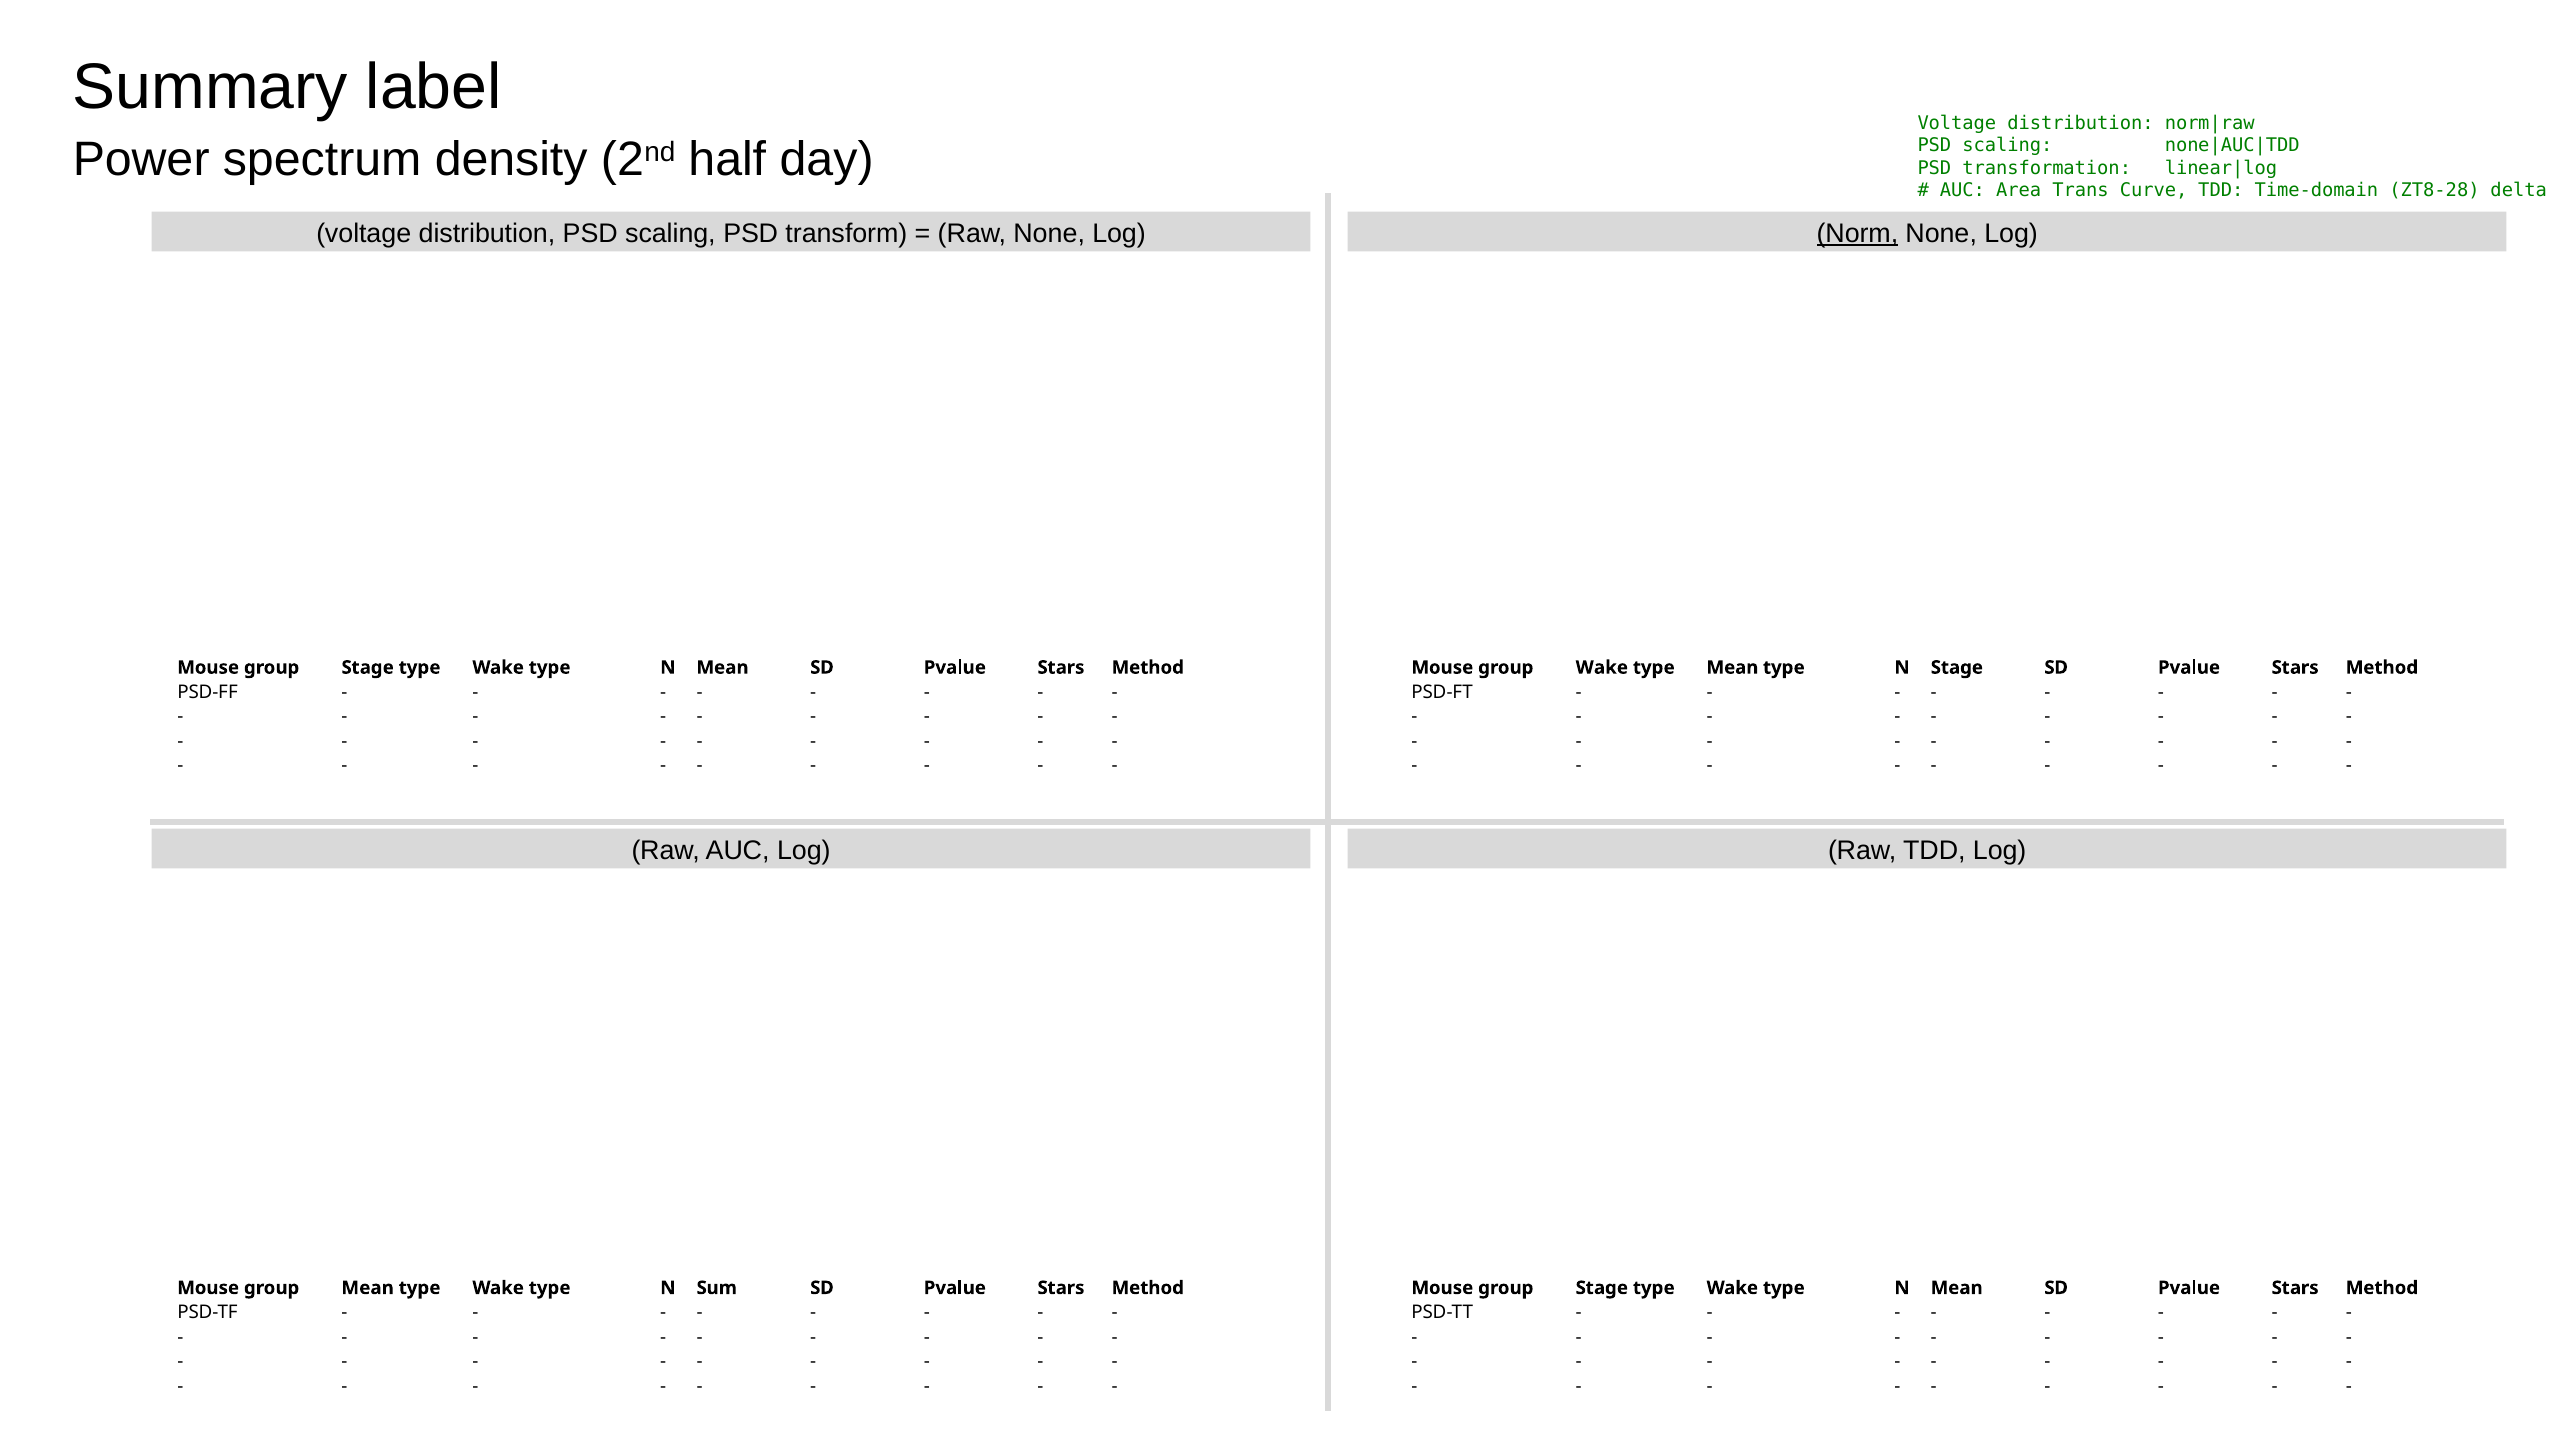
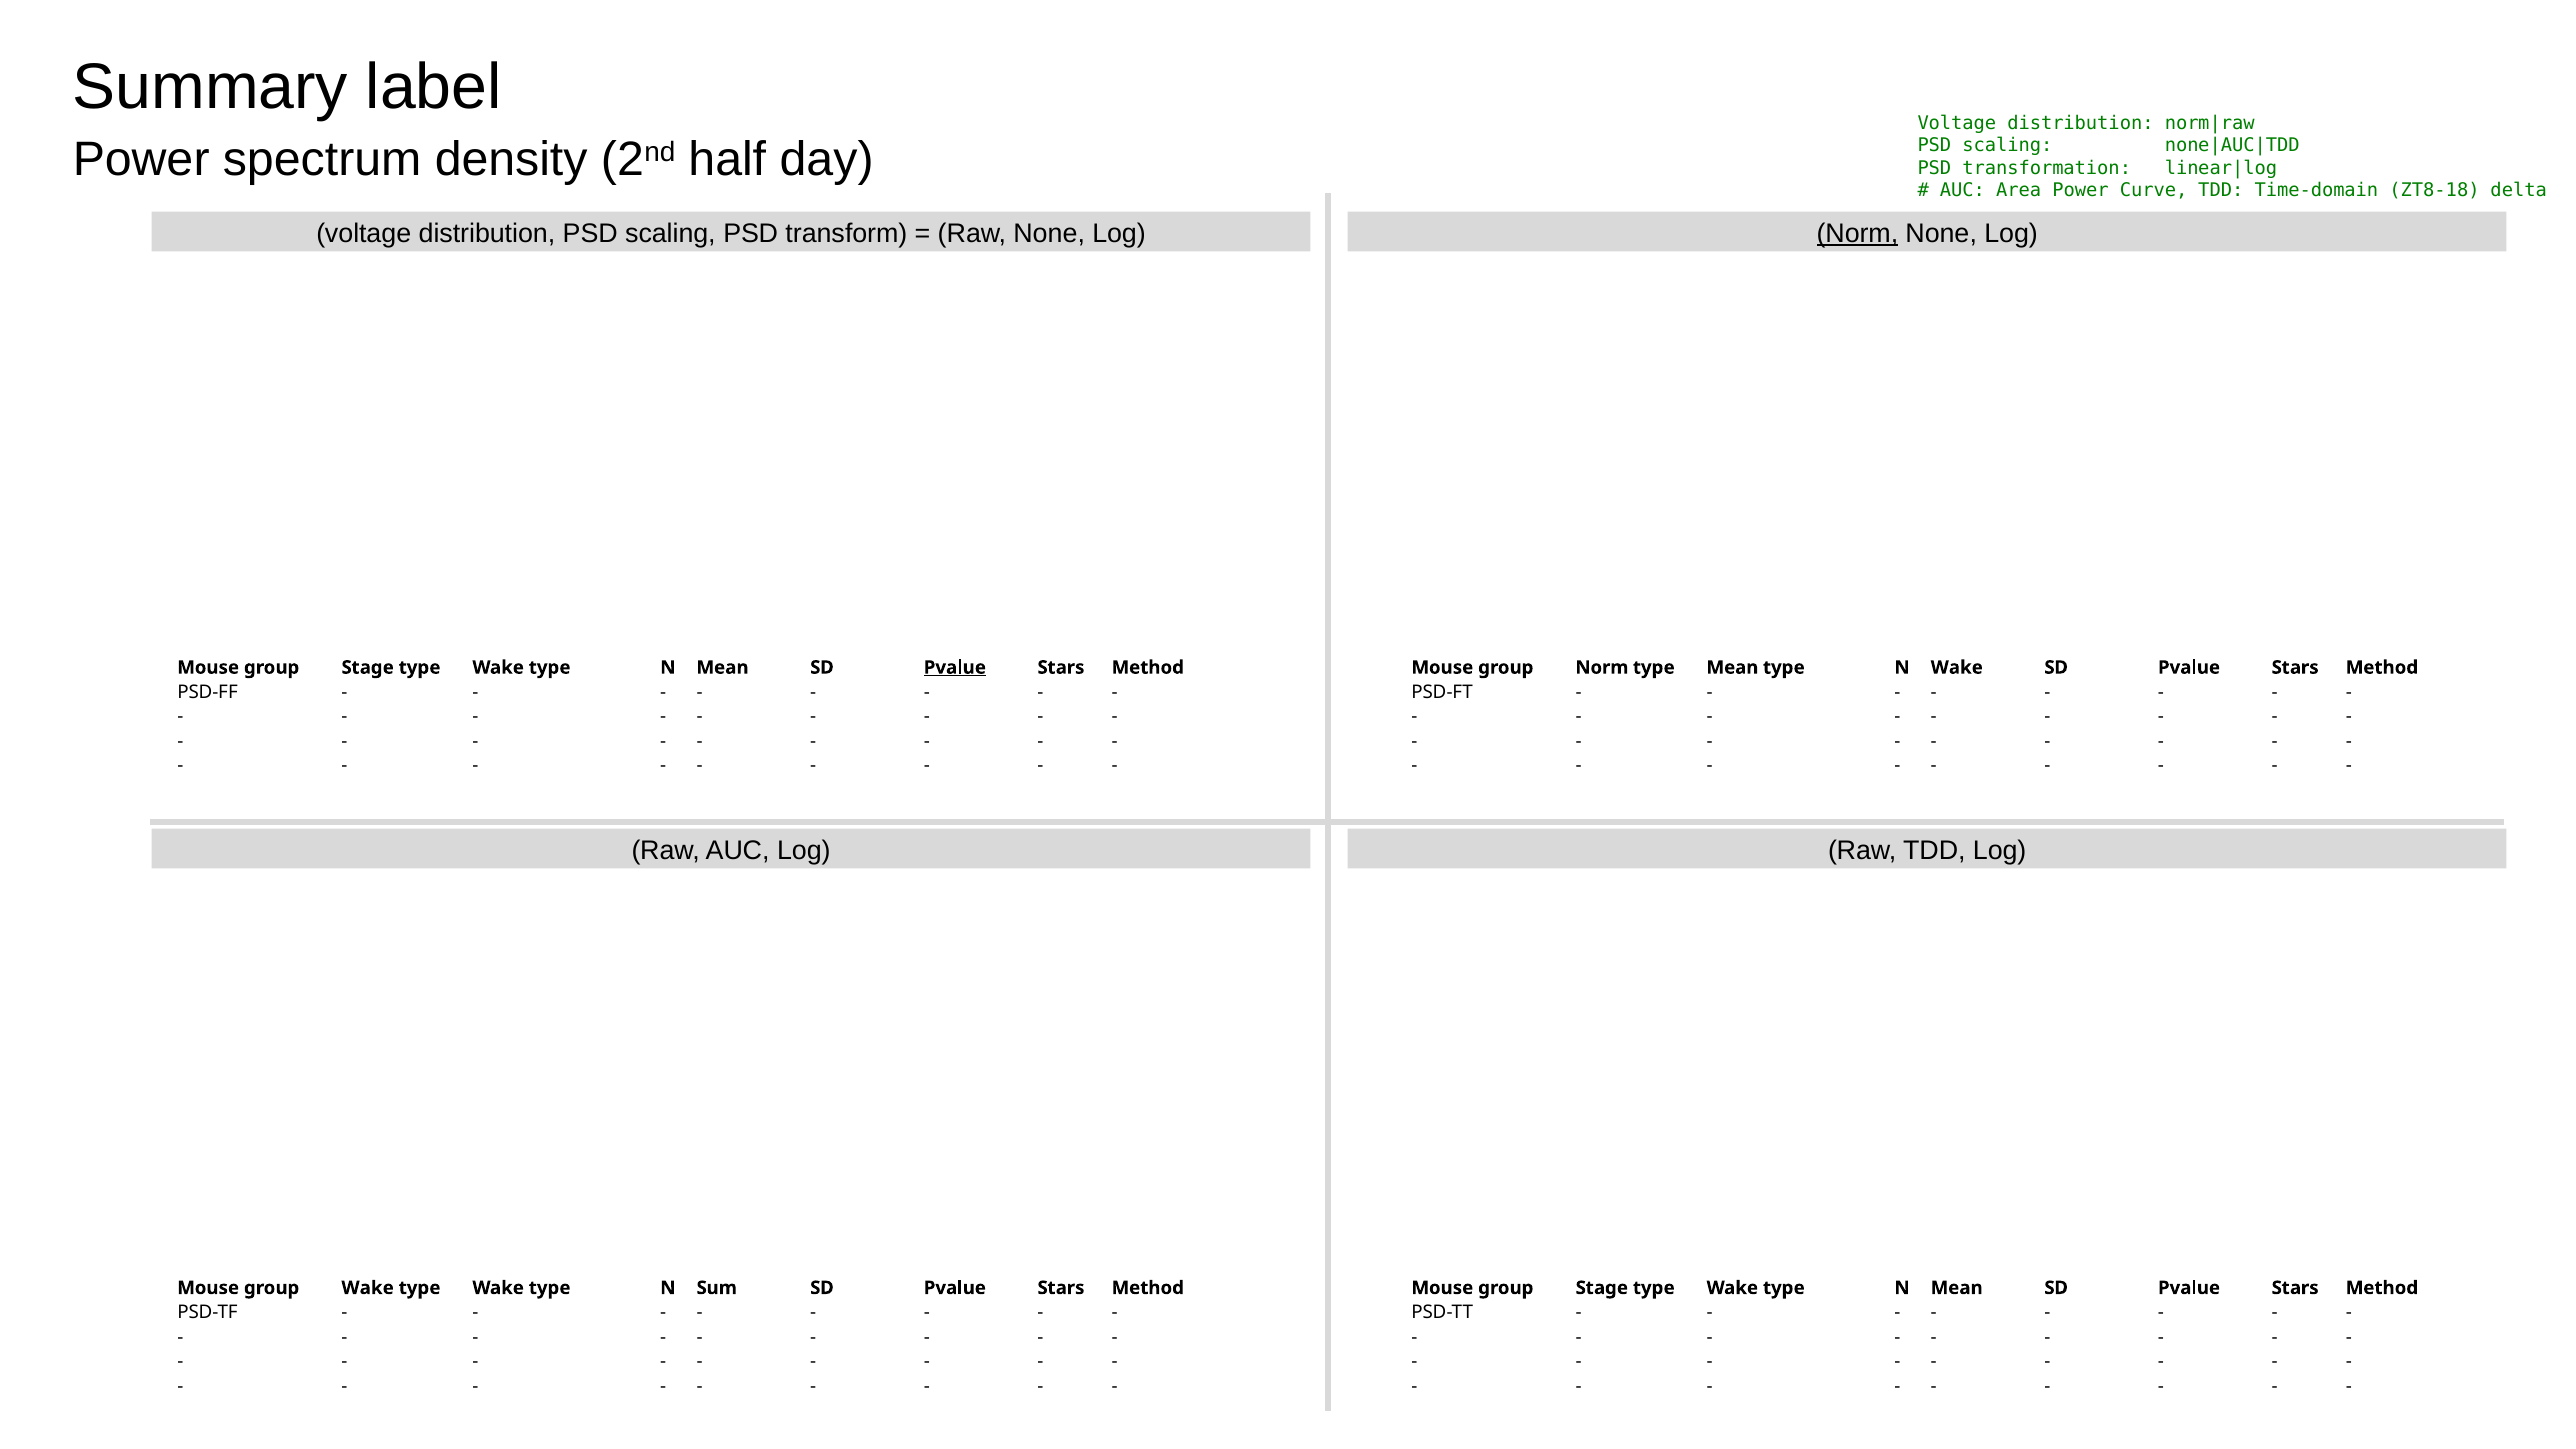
Area Trans: Trans -> Power (2081, 191)
ZT8-28: ZT8-28 -> ZT8-18 (2434, 191)
Pvalue underline: none -> present (955, 667)
group Wake: Wake -> Norm (1602, 667)
N Stage: Stage -> Wake (1957, 667)
group Mean: Mean -> Wake (368, 1288)
